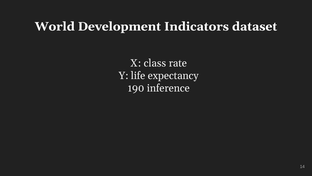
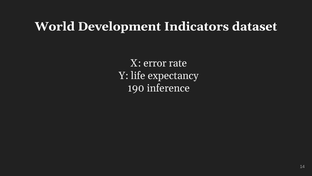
class: class -> error (155, 63)
